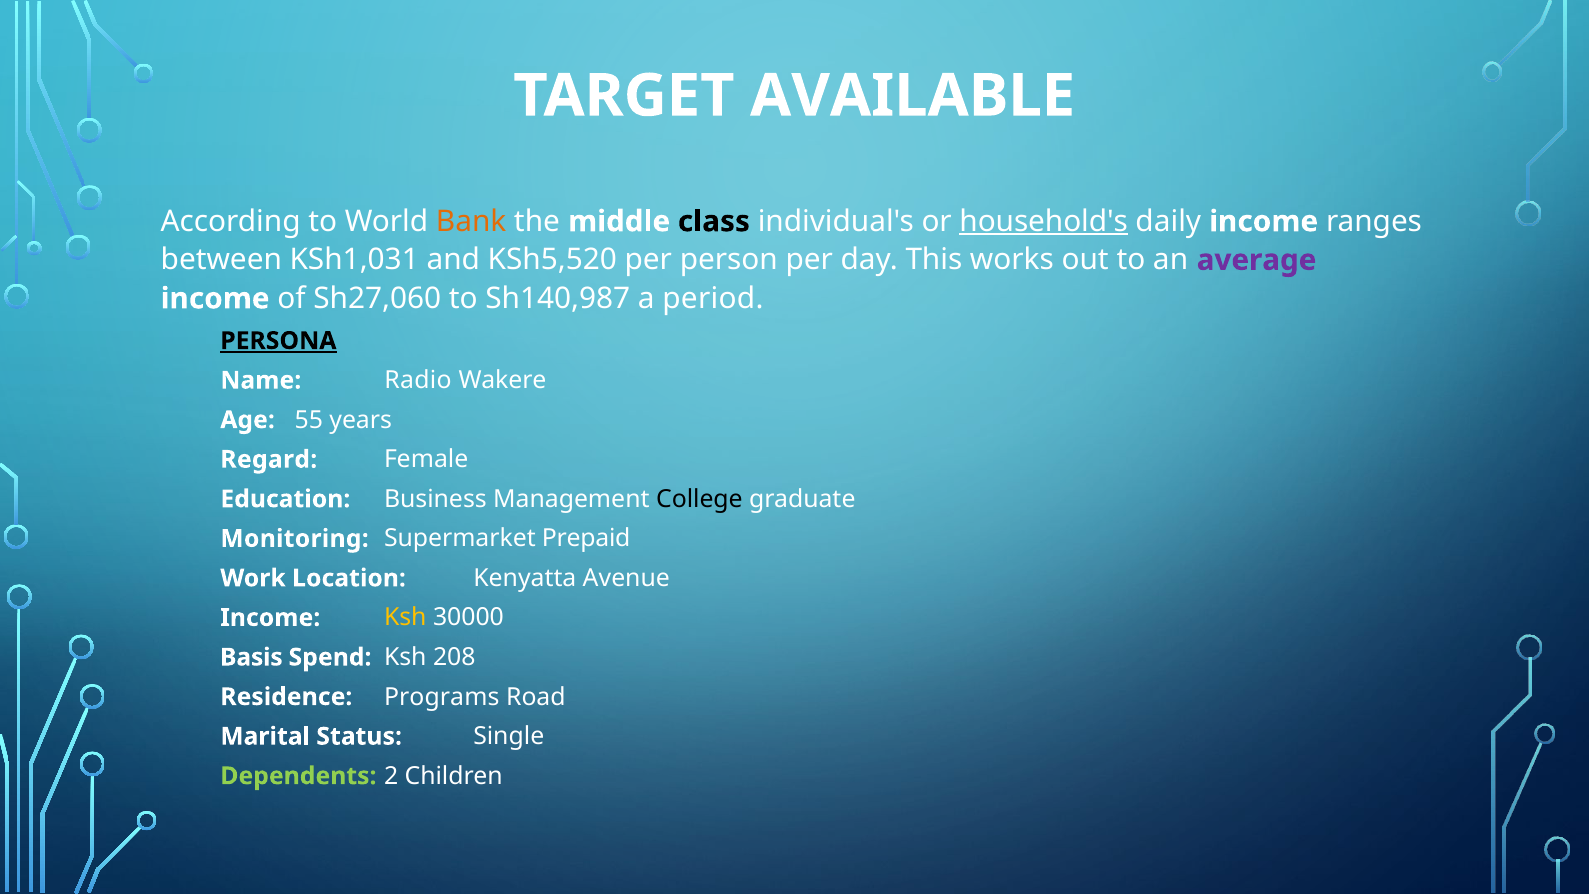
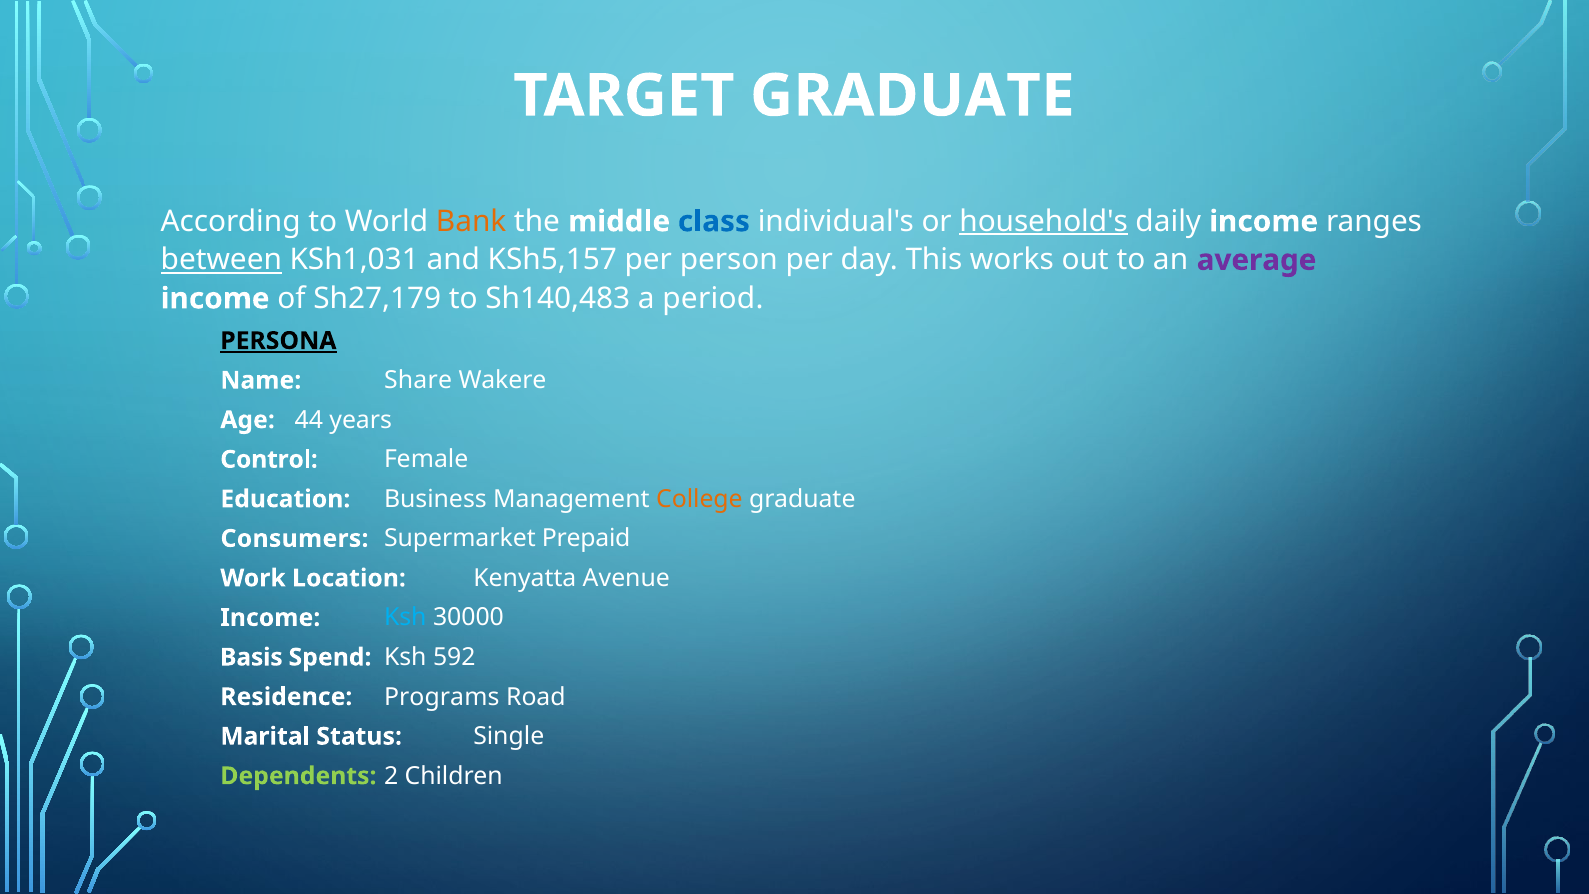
TARGET AVAILABLE: AVAILABLE -> GRADUATE (912, 96)
class colour: black -> blue (714, 221)
between underline: none -> present (221, 260)
KSh5,520: KSh5,520 -> KSh5,157 (552, 260)
Sh27,060: Sh27,060 -> Sh27,179 (377, 299)
Sh140,987: Sh140,987 -> Sh140,483 (558, 299)
Radio: Radio -> Share (418, 380)
55: 55 -> 44 (309, 420)
Regard: Regard -> Control (269, 459)
College colour: black -> orange (699, 499)
Monitoring: Monitoring -> Consumers (295, 539)
Ksh colour: yellow -> light blue (405, 618)
208: 208 -> 592 (454, 657)
